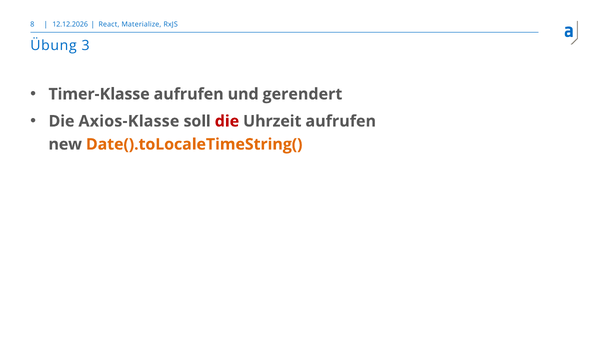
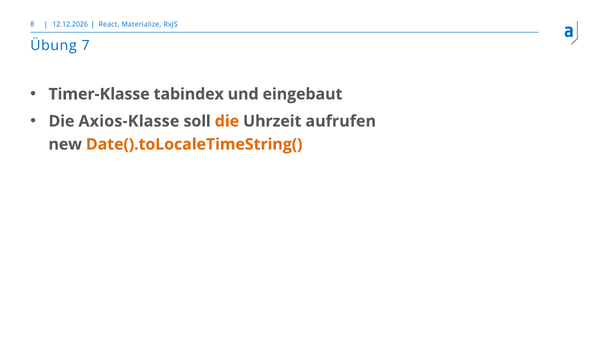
3: 3 -> 7 (86, 45)
Timer-Klasse aufrufen: aufrufen -> tabindex (189, 94)
gerendert: gerendert -> eingebaut (302, 94)
die colour: red -> orange (227, 121)
